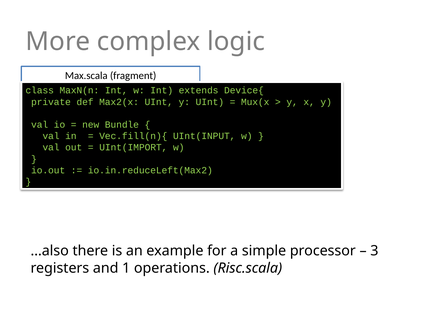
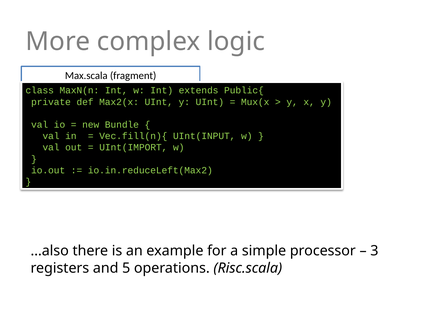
Device{: Device{ -> Public{ (244, 90)
1: 1 -> 5 (126, 267)
